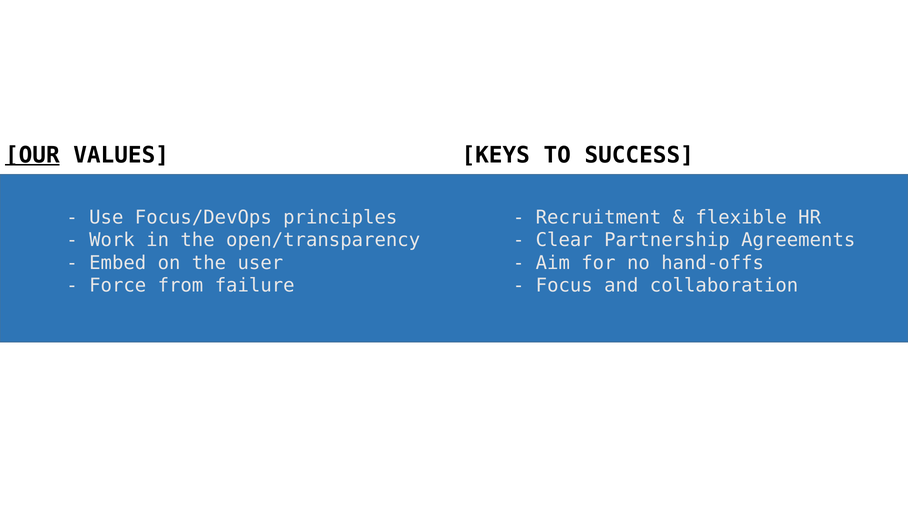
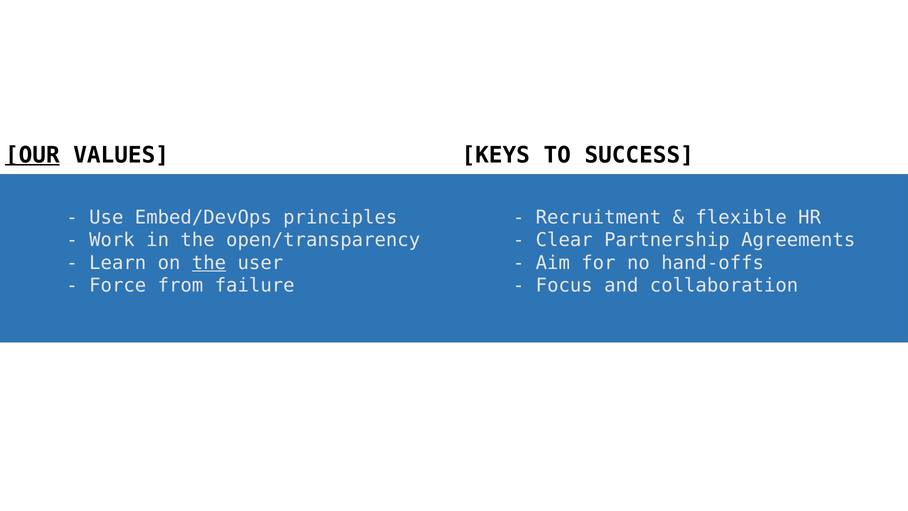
Focus/DevOps: Focus/DevOps -> Embed/DevOps (203, 217)
Embed: Embed -> Learn (118, 263)
the underline: none -> present (209, 263)
